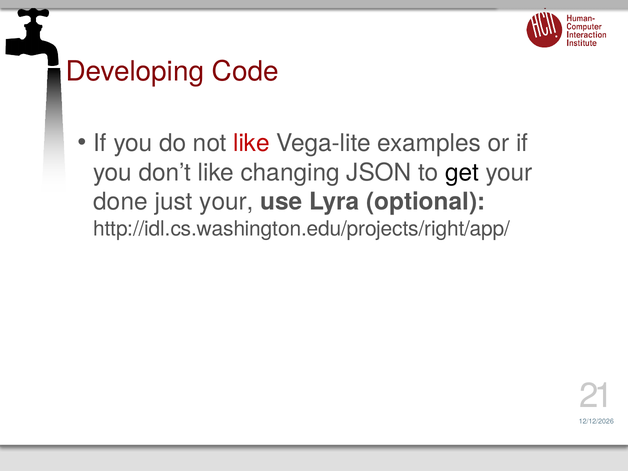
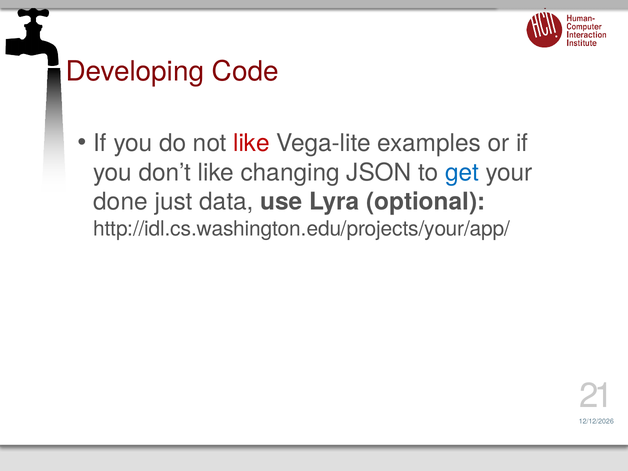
get colour: black -> blue (462, 173)
just your: your -> data (227, 202)
http://idl.cs.washington.edu/projects/right/app/: http://idl.cs.washington.edu/projects/right/app/ -> http://idl.cs.washington.edu/projects/your/app/ (302, 229)
